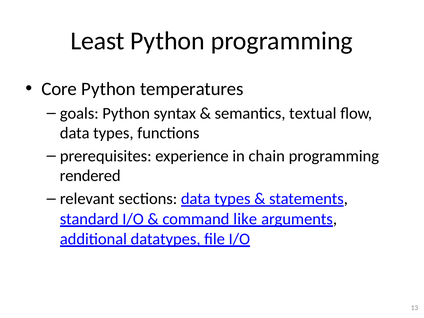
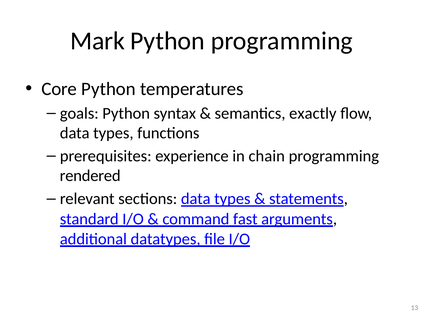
Least: Least -> Mark (98, 41)
textual: textual -> exactly (313, 113)
like: like -> fast (245, 219)
